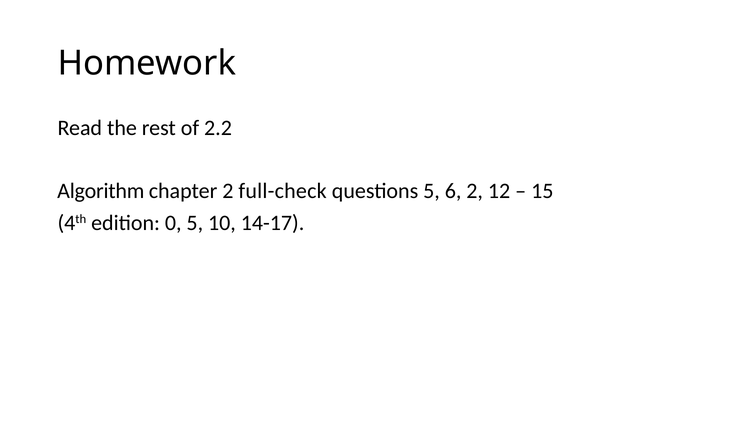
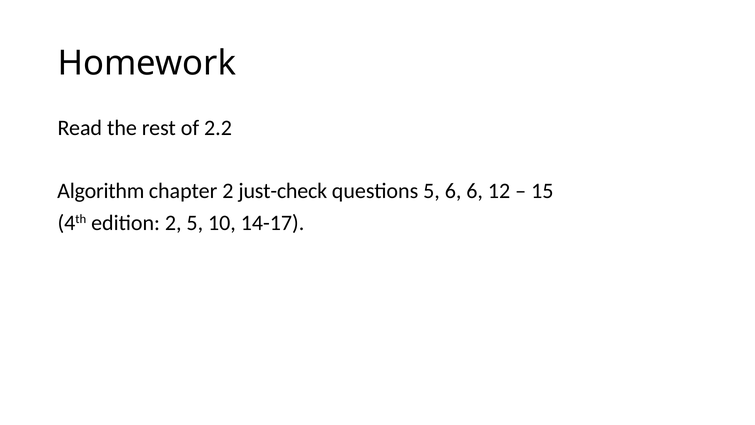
full-check: full-check -> just-check (283, 191)
6 2: 2 -> 6 (475, 191)
edition 0: 0 -> 2 (173, 223)
